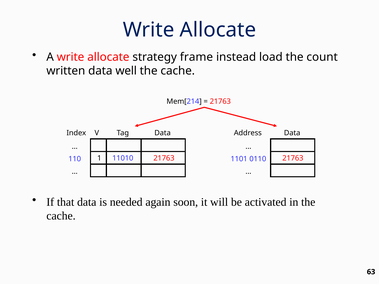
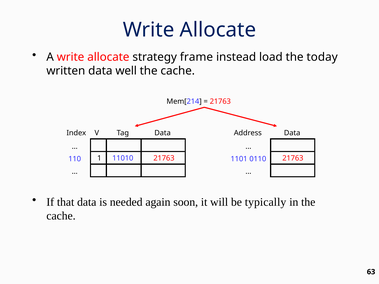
count: count -> today (322, 57)
activated: activated -> typically (266, 202)
